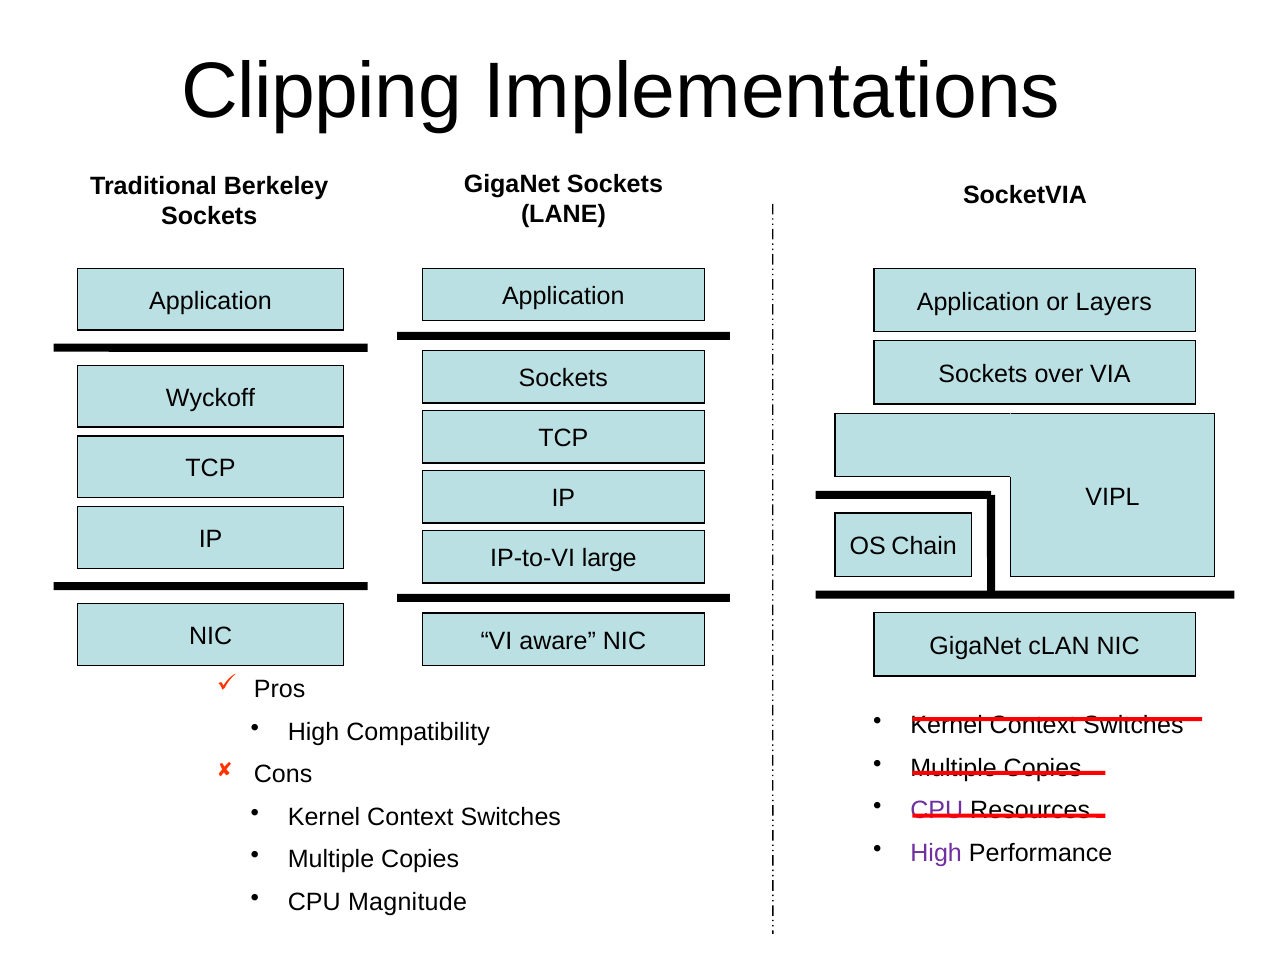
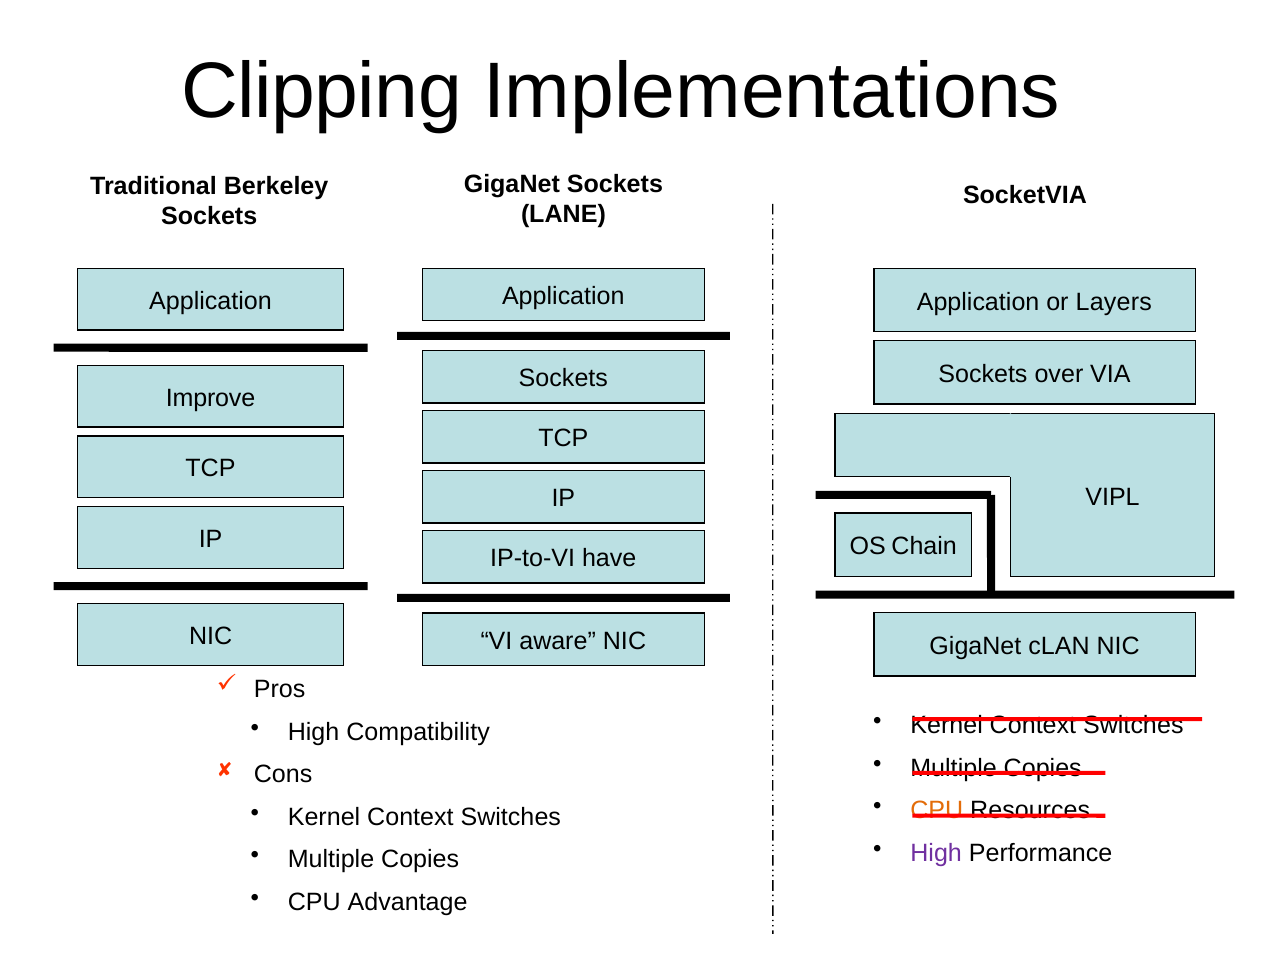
Wyckoff: Wyckoff -> Improve (211, 398)
large: large -> have (609, 558)
CPU colour: purple -> orange (937, 811)
Magnitude: Magnitude -> Advantage (408, 902)
